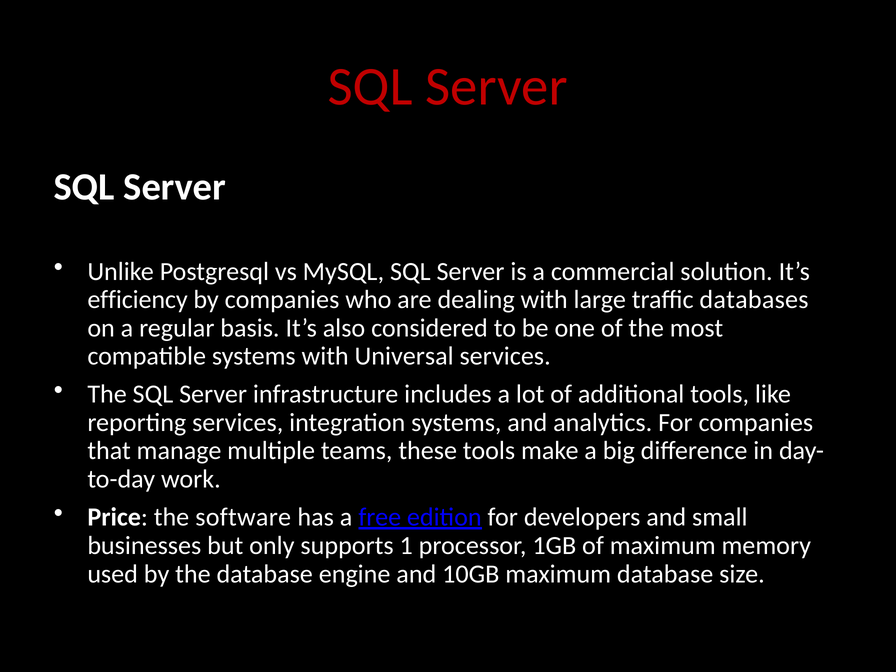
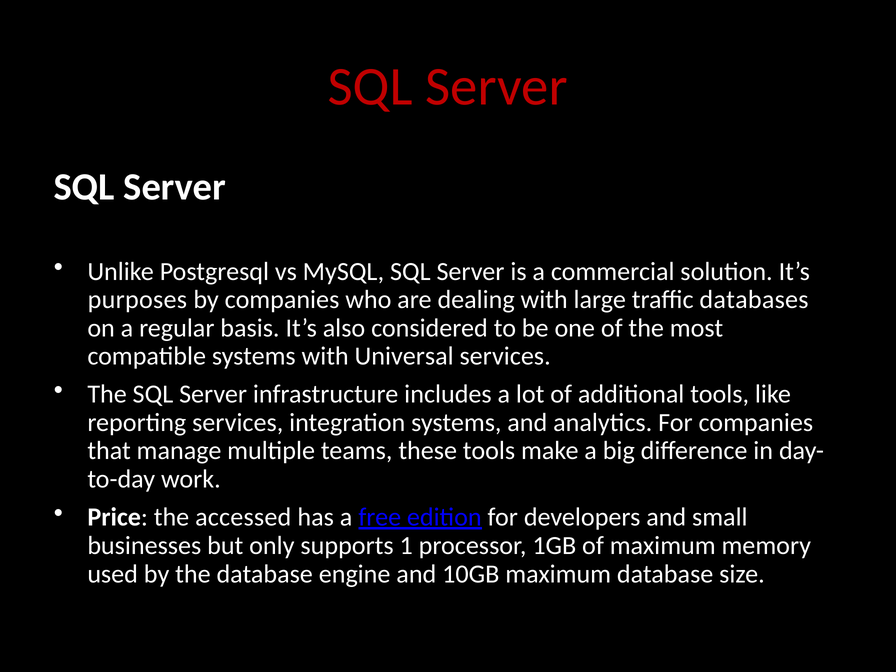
efficiency: efficiency -> purposes (137, 300)
software: software -> accessed (243, 517)
